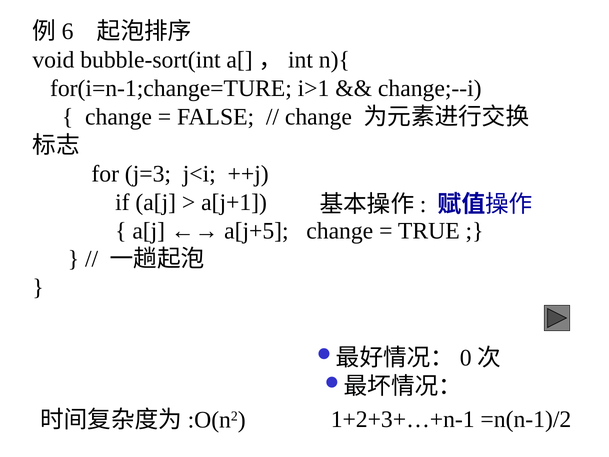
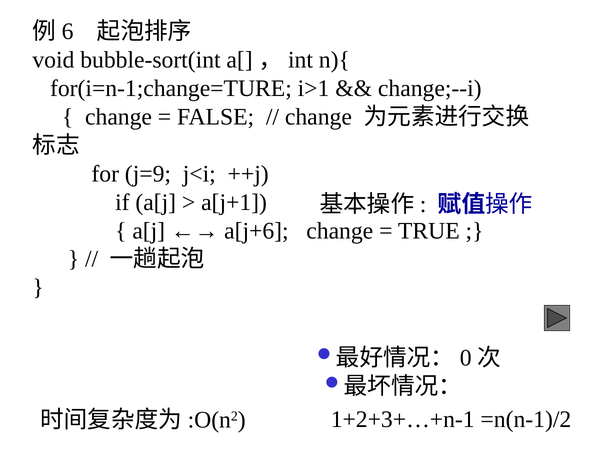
j=3: j=3 -> j=9 (148, 174)
a[j+5: a[j+5 -> a[j+6 (256, 231)
